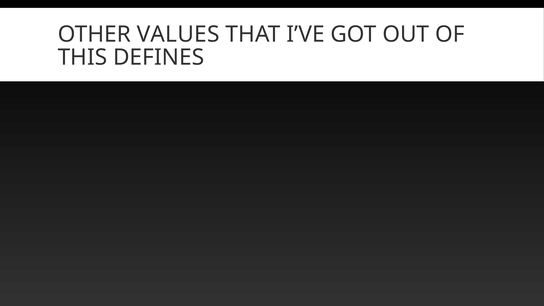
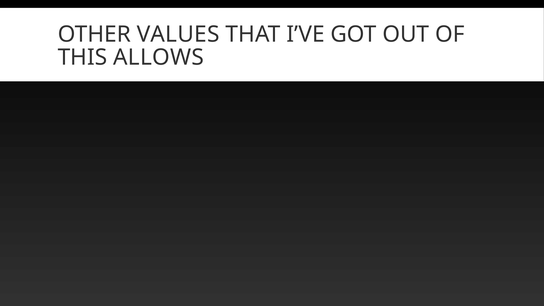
DEFINES: DEFINES -> ALLOWS (159, 57)
